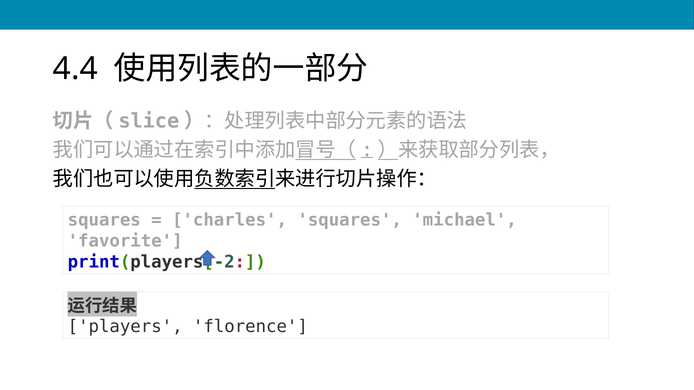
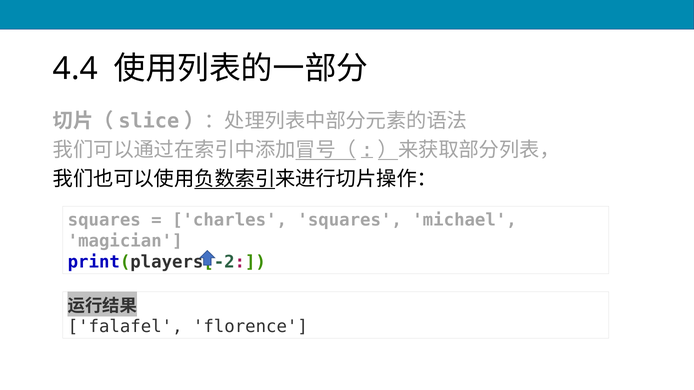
favorite: favorite -> magician (125, 241)
players: players -> falafel (125, 327)
